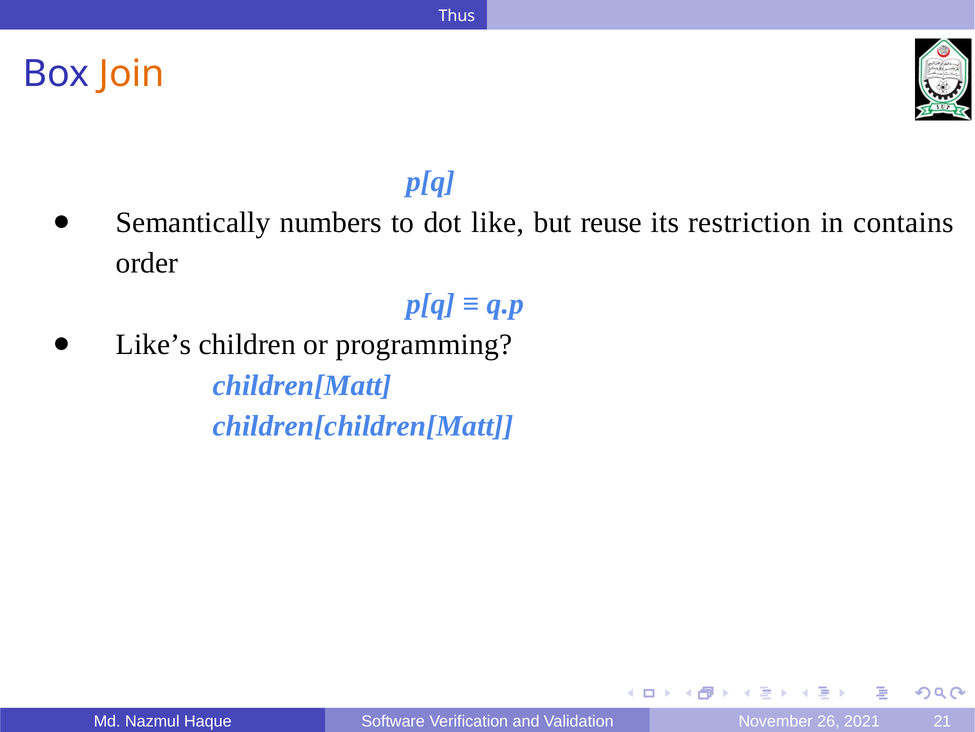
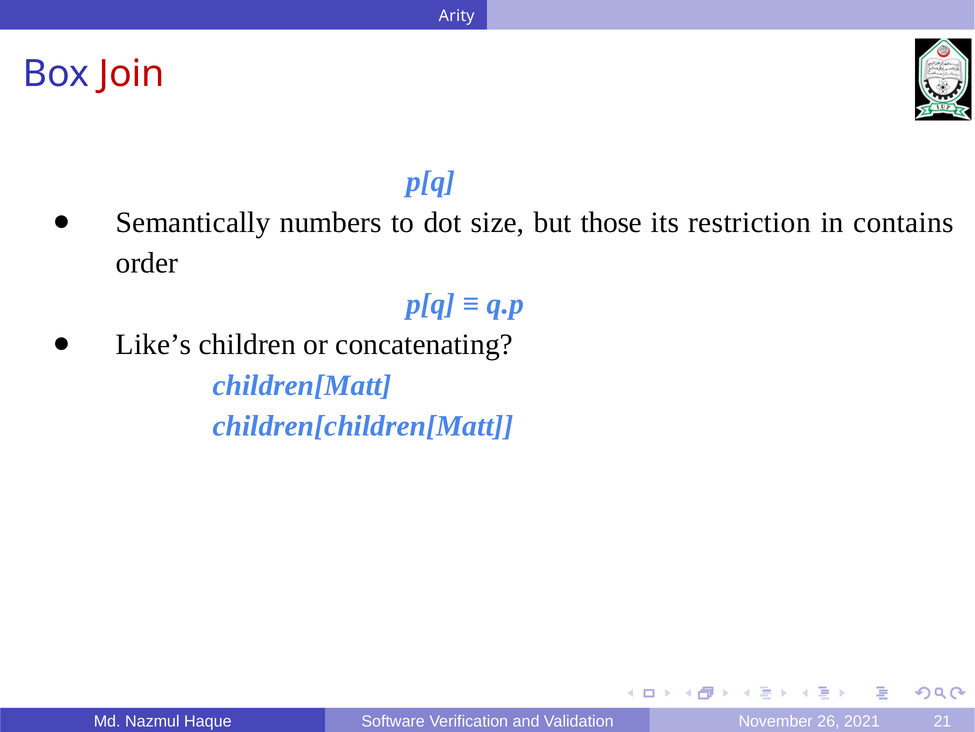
Thus: Thus -> Arity (457, 16)
Join colour: orange -> red (132, 74)
like: like -> size (498, 222)
reuse: reuse -> those (611, 222)
programming: programming -> concatenating (424, 345)
